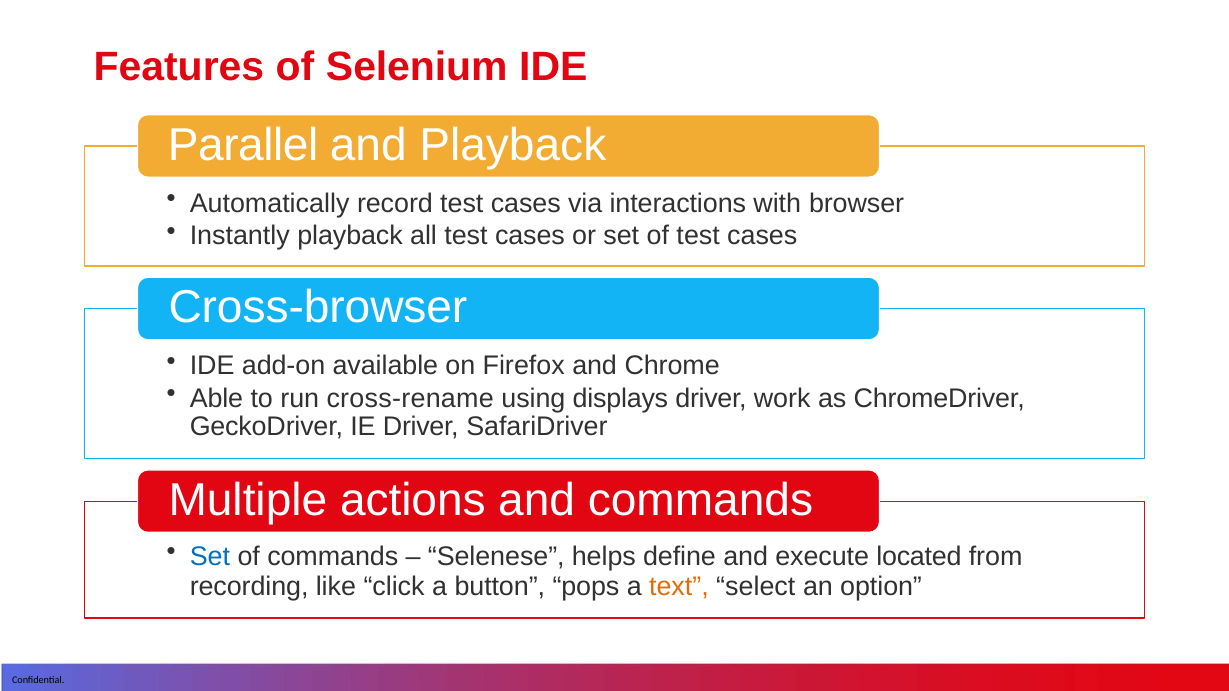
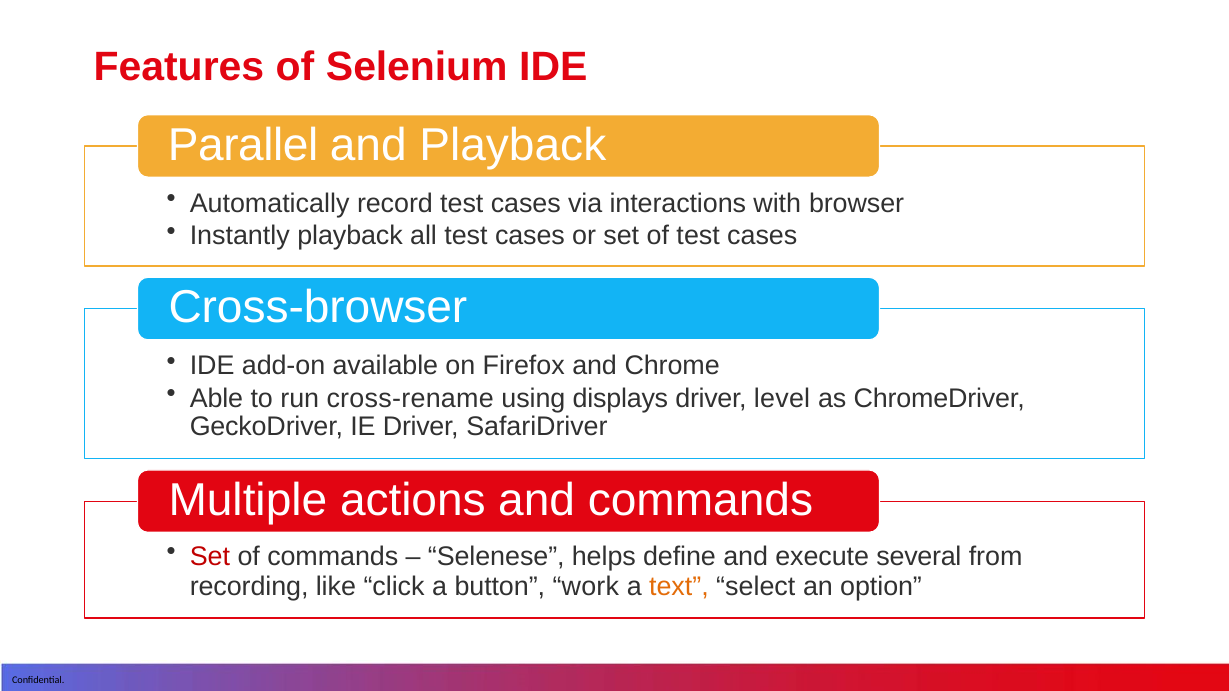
work: work -> level (782, 399)
Set colour: blue -> red (210, 557)
located: located -> several (919, 557)
pops: pops -> work (586, 587)
